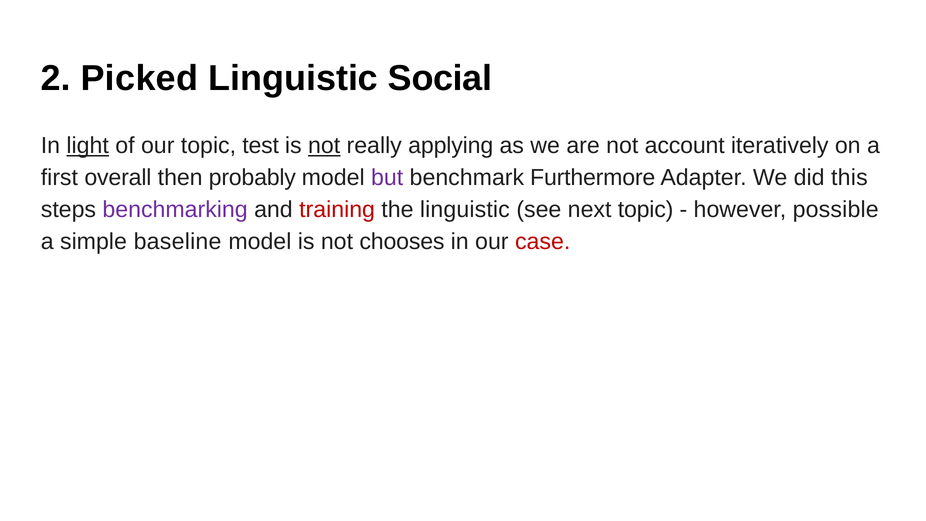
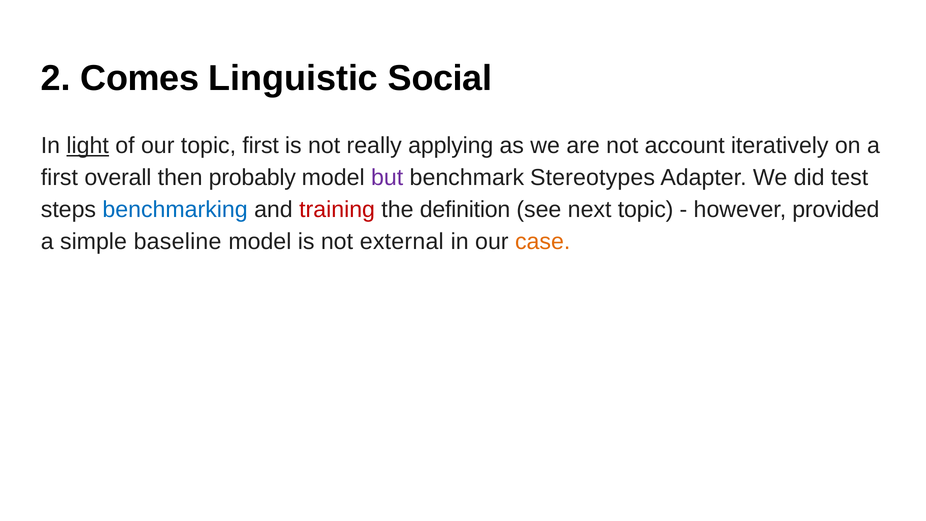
Picked: Picked -> Comes (140, 78)
topic test: test -> first (261, 146)
not underline: present -> none (324, 146)
Furthermore: Furthermore -> Stereotypes (593, 178)
this: this -> test (850, 178)
benchmarking colour: purple -> blue (175, 209)
the linguistic: linguistic -> definition (465, 209)
possible: possible -> provided (836, 209)
chooses: chooses -> external (402, 241)
case colour: red -> orange (543, 241)
